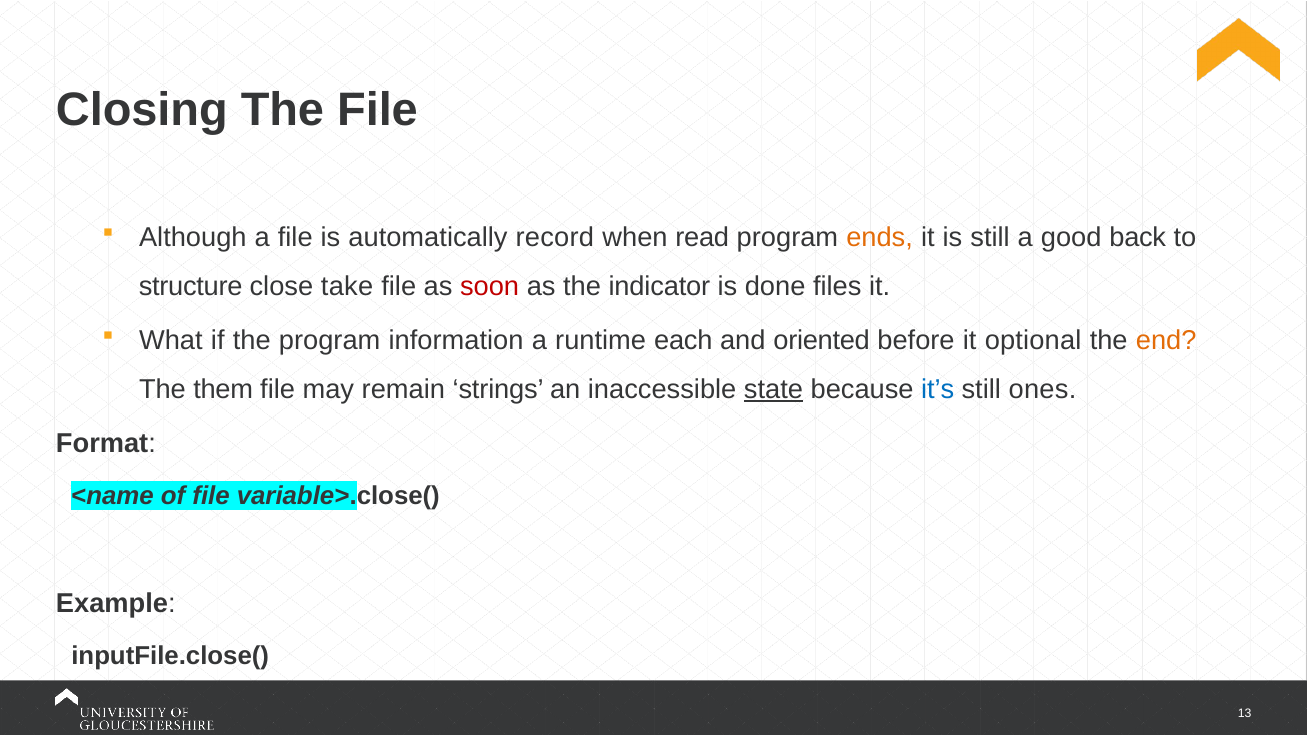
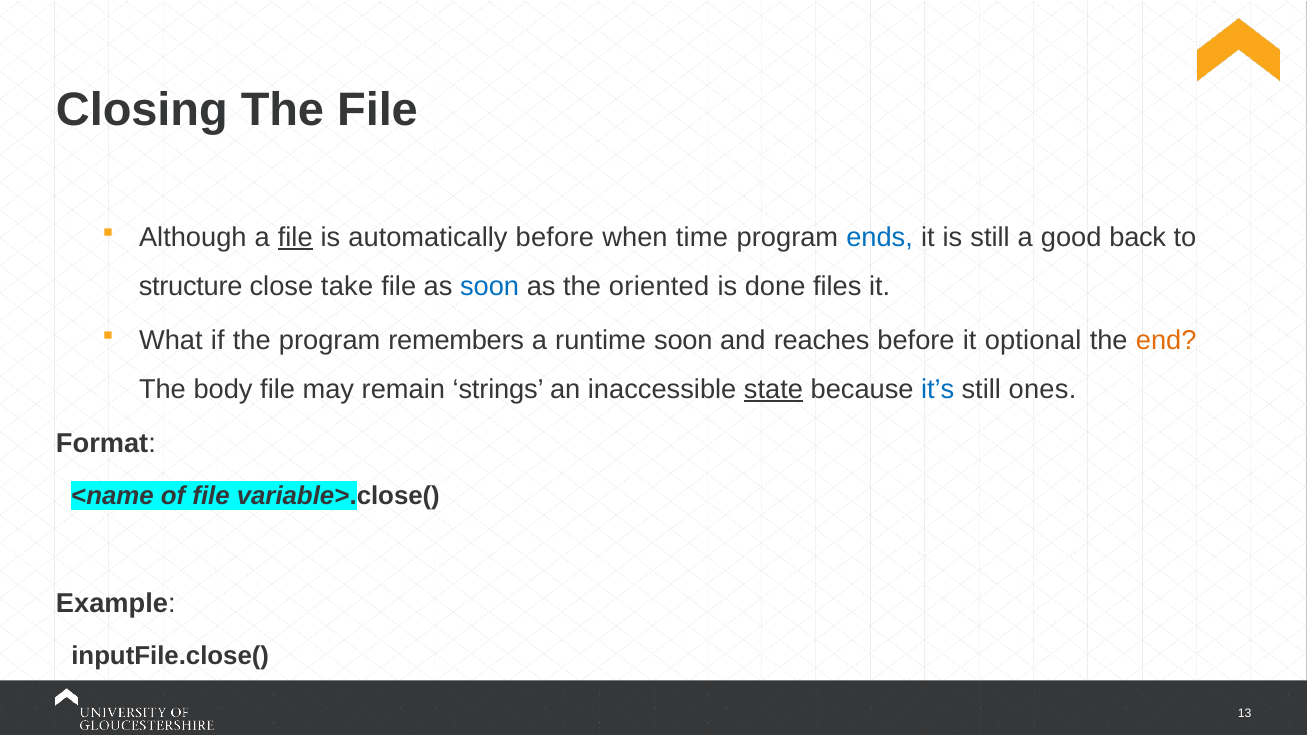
file underline: none -> present (295, 238)
automatically record: record -> before (555, 238)
read: read -> time (702, 238)
ends colour: orange -> blue (880, 238)
soon colour: red -> blue (490, 287)
indicator: indicator -> oriented (659, 287)
information: information -> remembers (456, 341)
runtime each: each -> soon (683, 341)
oriented: oriented -> reaches (822, 341)
them: them -> body (223, 390)
